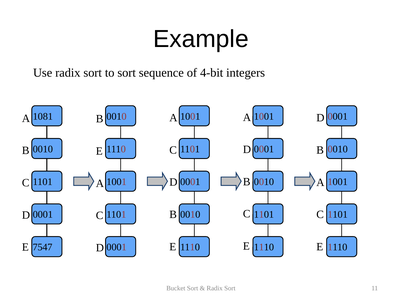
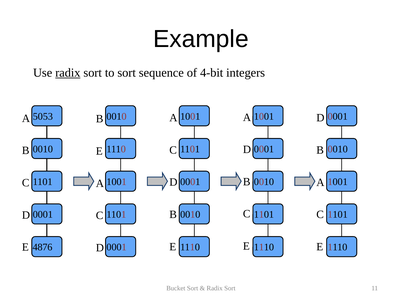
radix underline: none -> present (68, 73)
1081: 1081 -> 5053 (43, 116)
7547: 7547 -> 4876 (42, 247)
